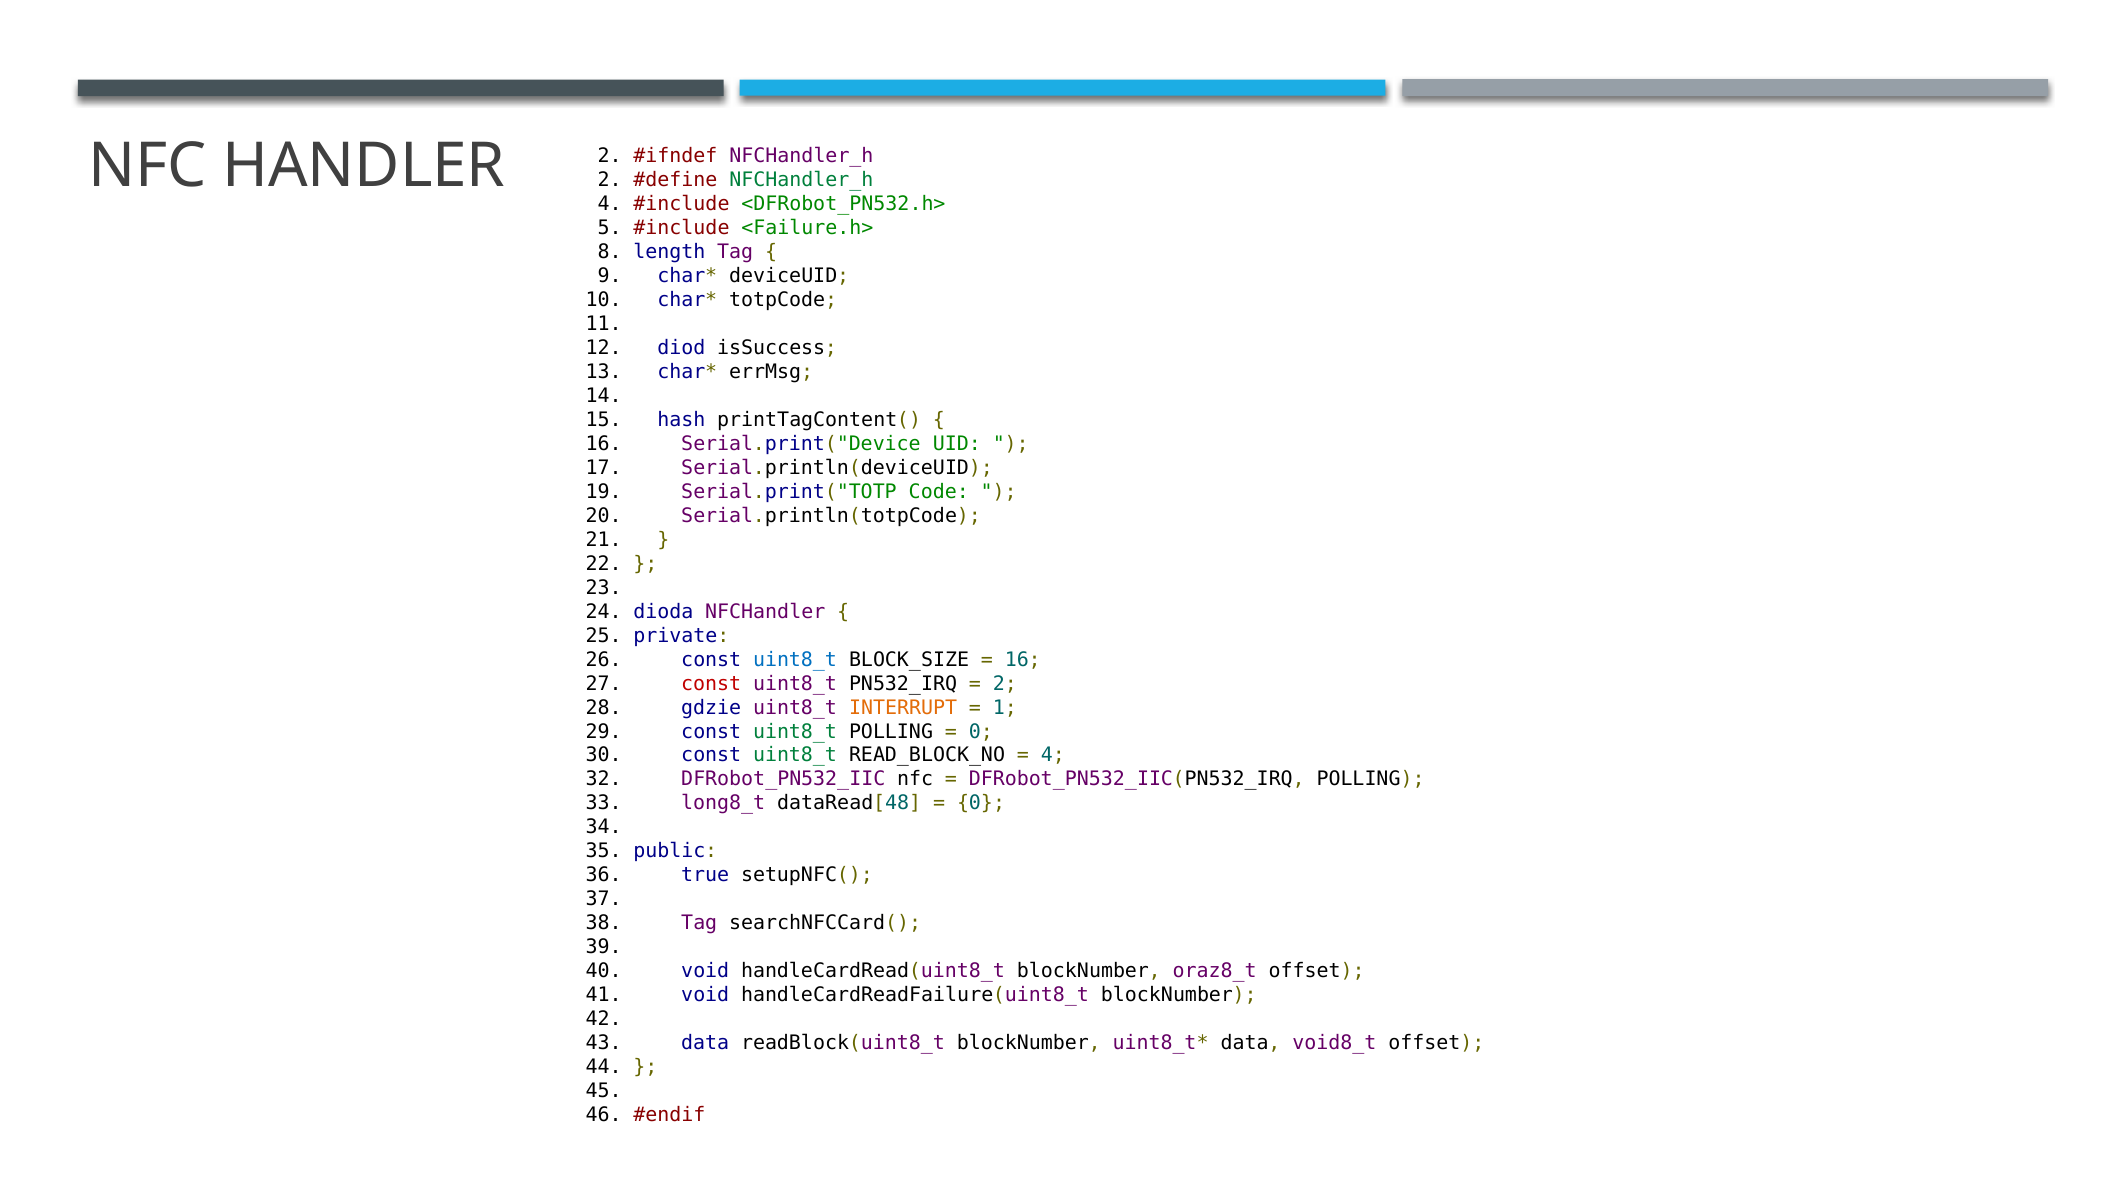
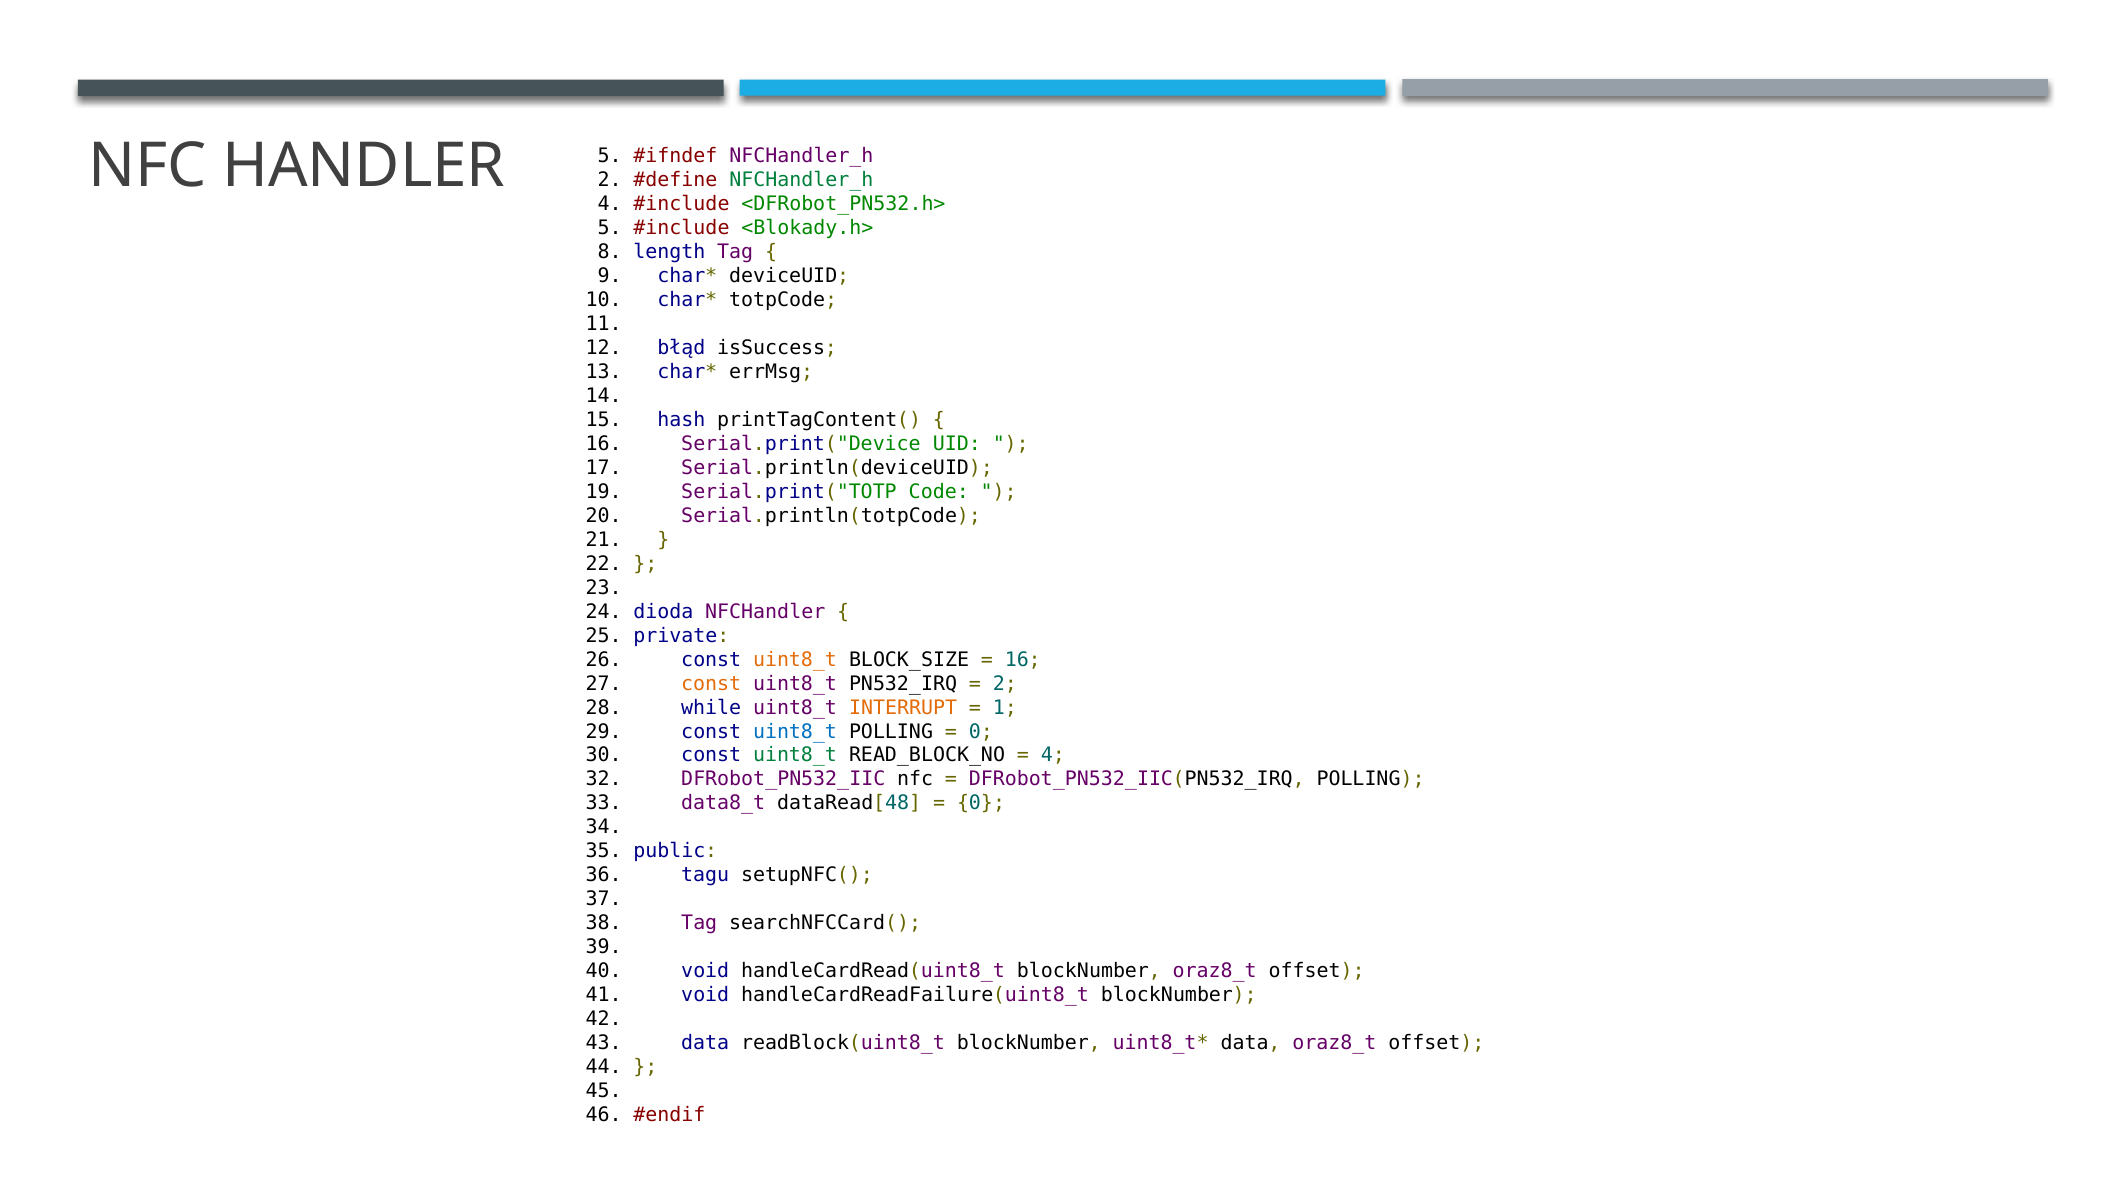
HANDLER 2: 2 -> 5 (610, 156)
<Failure.h>: <Failure.h> -> <Blokady.h> (807, 228)
diod: diod -> błąd (681, 348)
uint8_t colour: blue -> orange (795, 659)
const colour: red -> orange (711, 683)
gdzie: gdzie -> while (711, 707)
uint8_t colour: green -> blue (795, 731)
long8_t: long8_t -> data8_t (723, 803)
true: true -> tagu (705, 875)
data void8_t: void8_t -> oraz8_t (1334, 1043)
